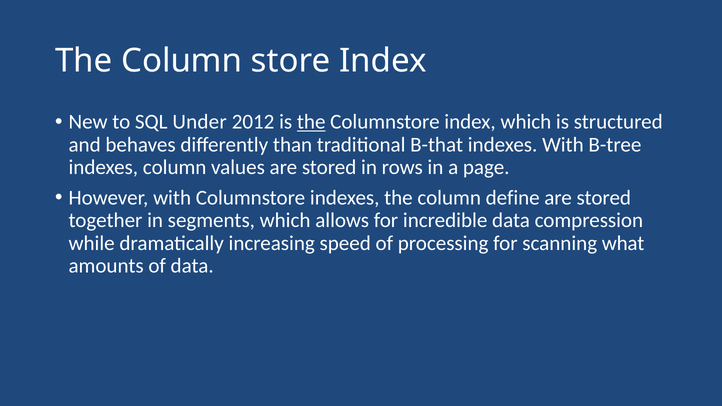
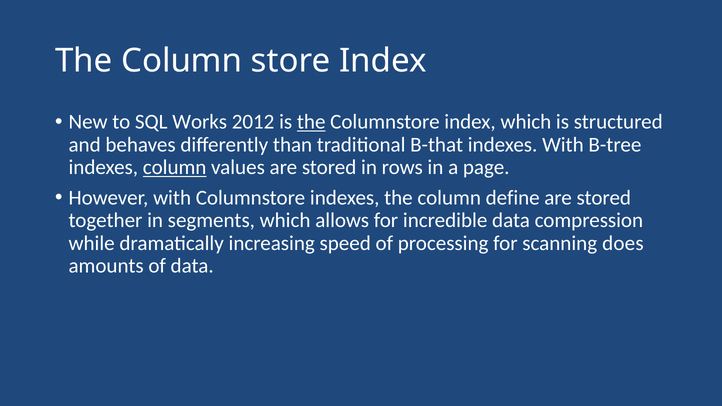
Under: Under -> Works (200, 122)
column underline: none -> present (175, 168)
what: what -> does (623, 243)
